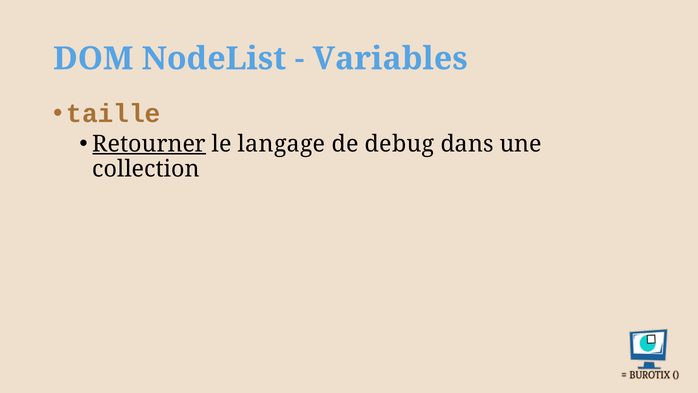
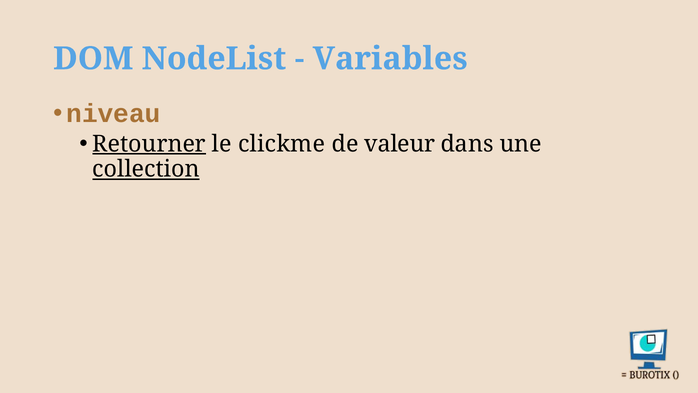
taille: taille -> niveau (113, 113)
langage: langage -> clickme (282, 144)
debug: debug -> valeur (400, 144)
collection underline: none -> present (146, 169)
